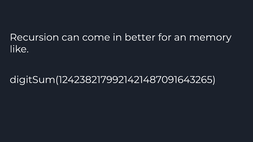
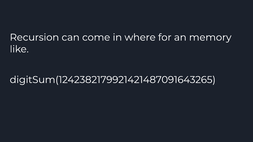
better: better -> where (140, 37)
